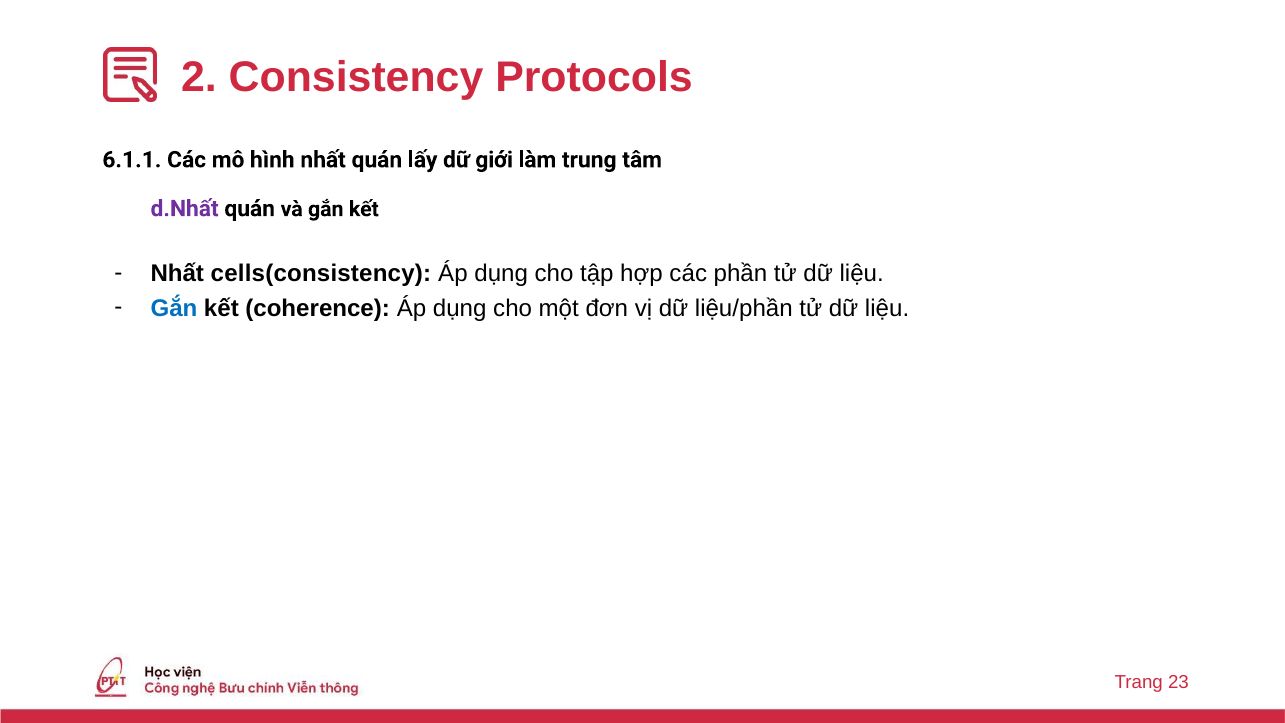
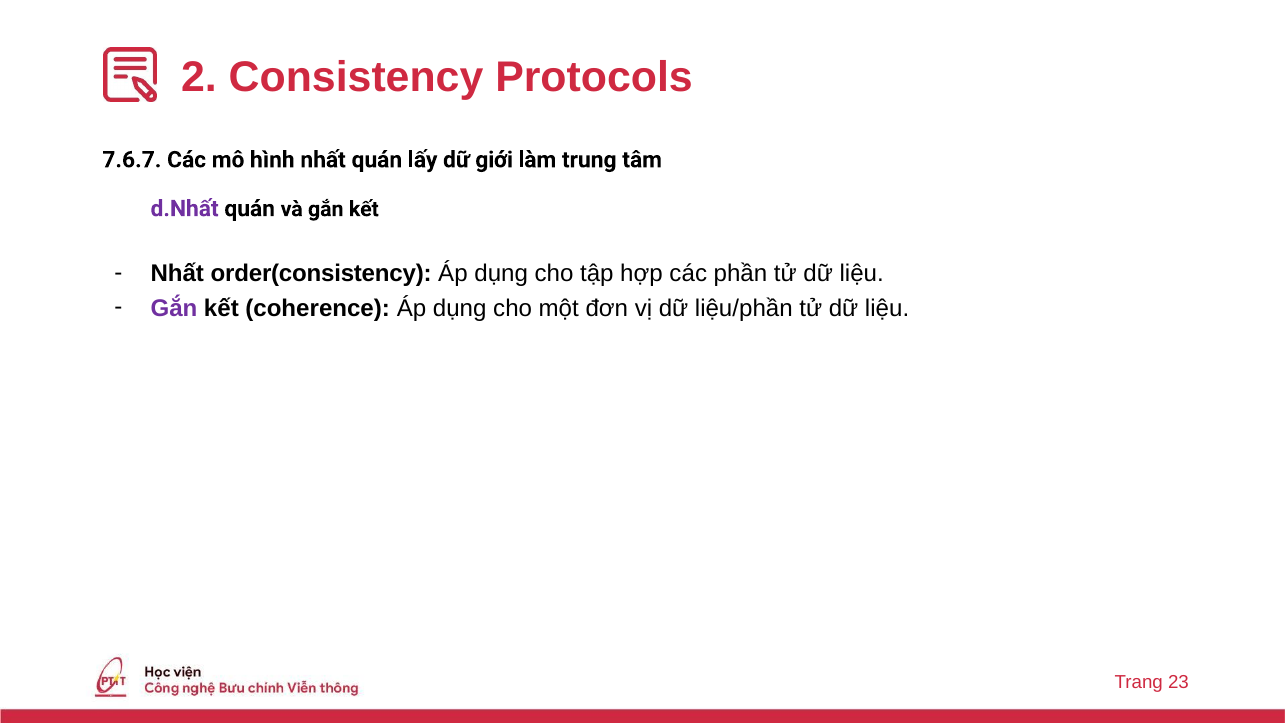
6.1.1: 6.1.1 -> 7.6.7 (132, 160)
cells(consistency: cells(consistency -> order(consistency (321, 273)
Gắn colour: blue -> purple (174, 308)
